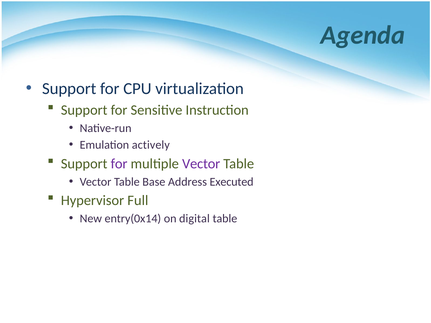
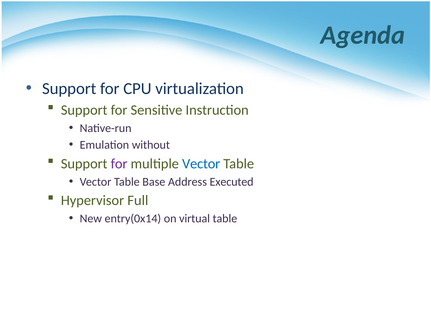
actively: actively -> without (151, 145)
Vector colour: purple -> blue (201, 164)
digital: digital -> virtual (195, 219)
